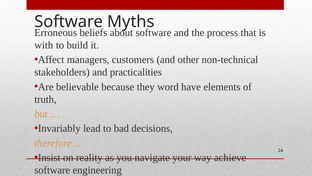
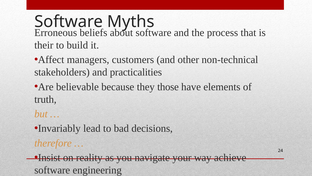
with: with -> their (44, 45)
word: word -> those (168, 87)
